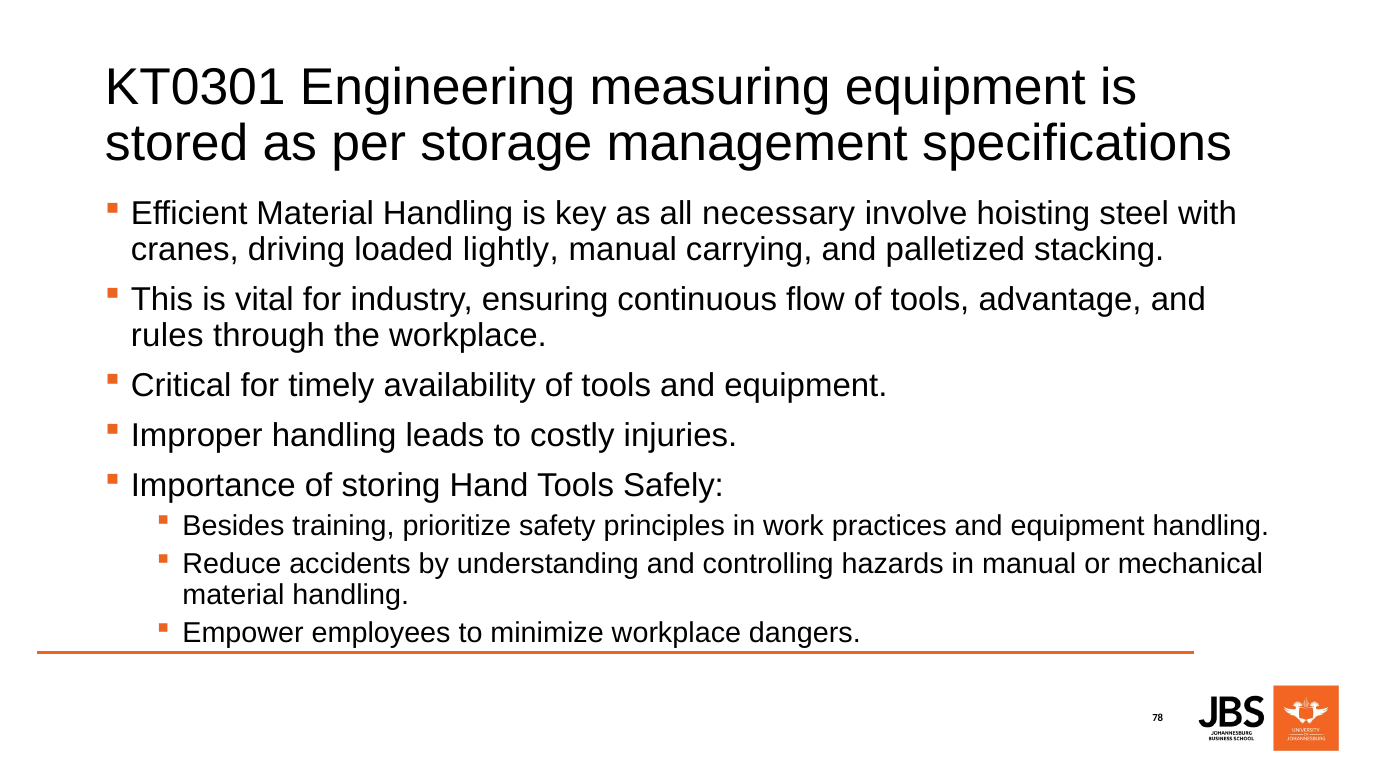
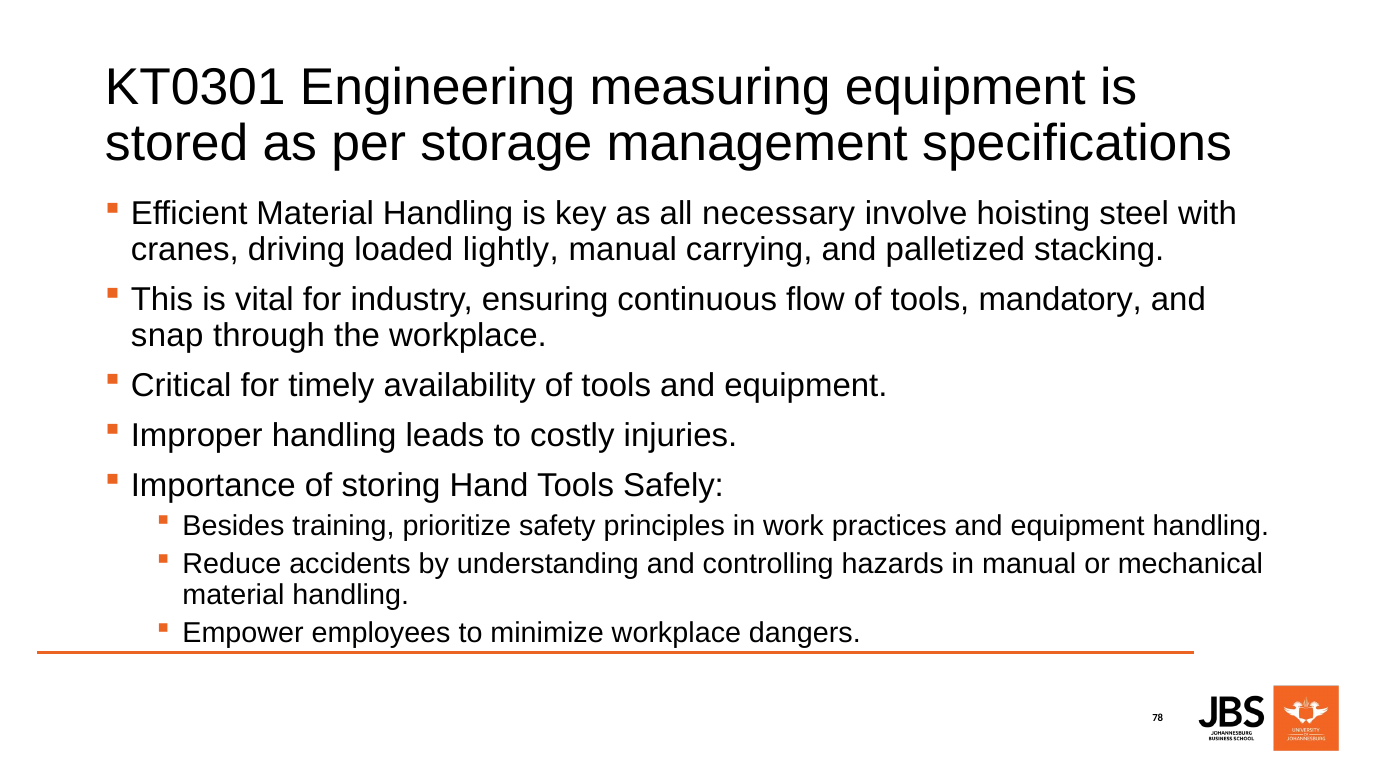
advantage: advantage -> mandatory (1060, 299)
rules: rules -> snap (167, 335)
